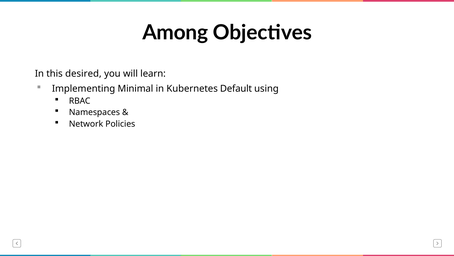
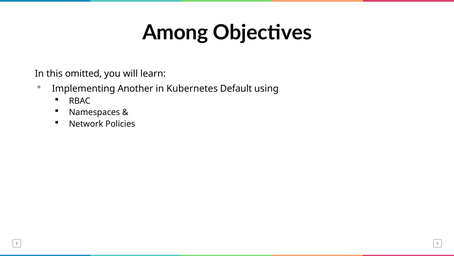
desired: desired -> omitted (83, 74)
Minimal: Minimal -> Another (135, 89)
